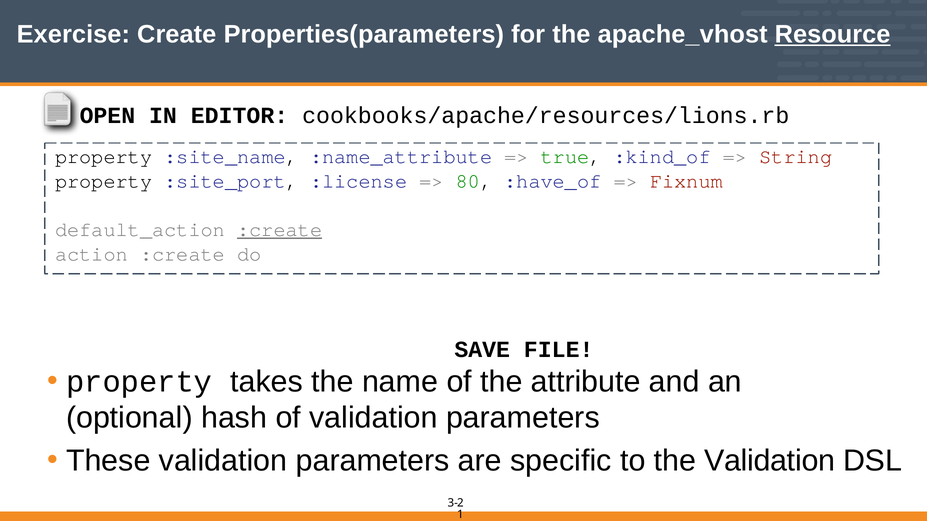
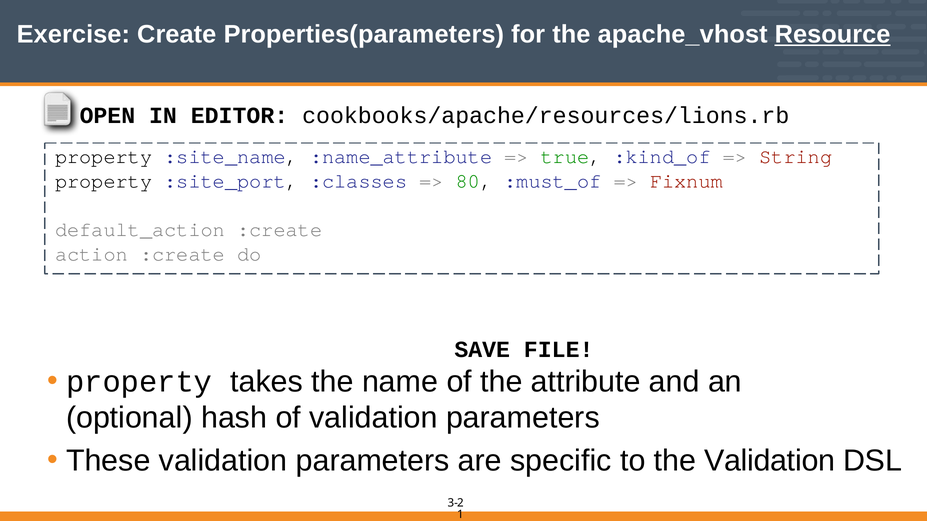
:license: :license -> :classes (359, 181)
:have_of: :have_of -> :must_of (553, 181)
:create underline: present -> none (280, 230)
